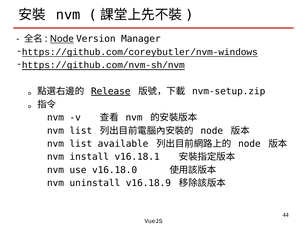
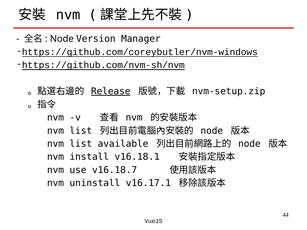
Node underline: present -> none (62, 39)
v16.18.0: v16.18.0 -> v16.18.7 (115, 170)
v16.18.9: v16.18.9 -> v16.17.1 (148, 183)
